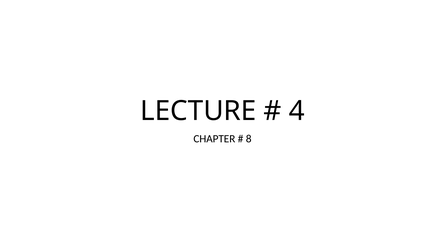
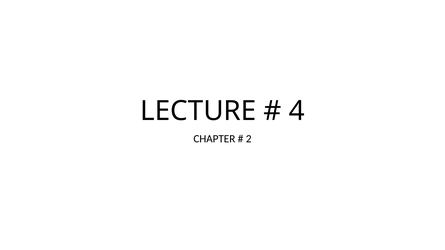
8: 8 -> 2 (249, 139)
